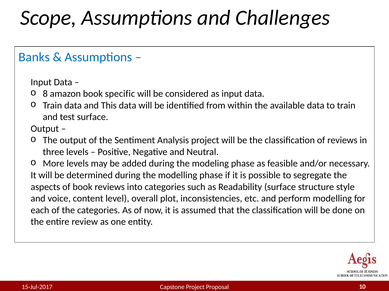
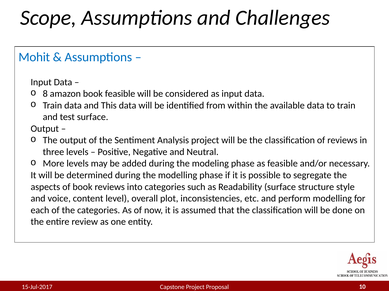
Banks: Banks -> Mohit (34, 57)
book specific: specific -> feasible (120, 94)
